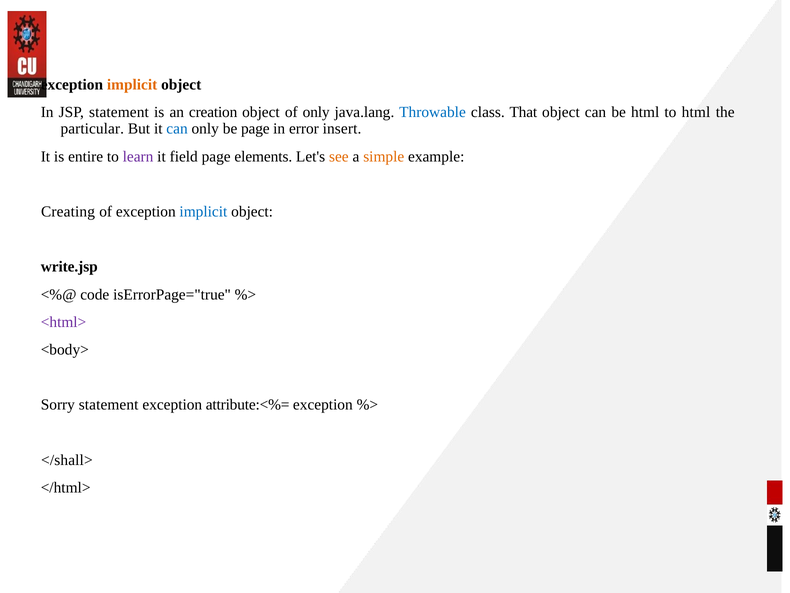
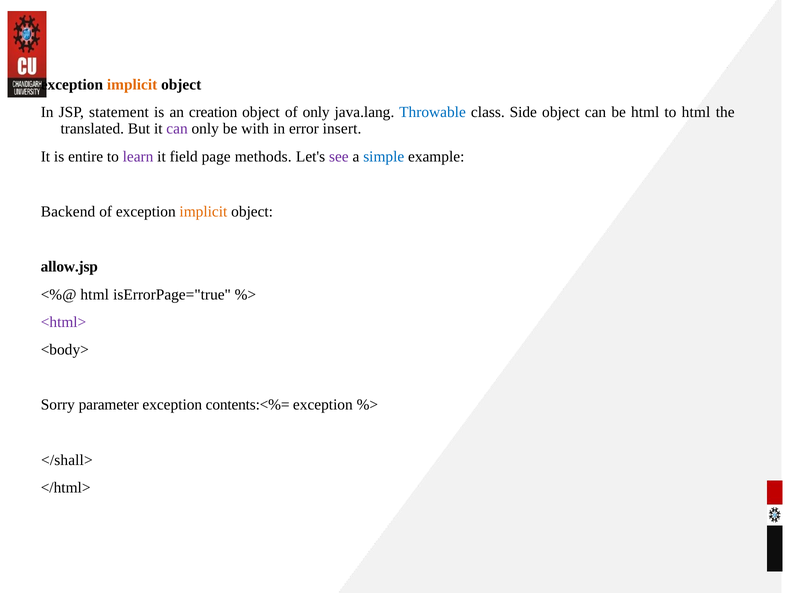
That: That -> Side (523, 112)
particular: particular -> translated (92, 129)
can colour: blue -> purple (177, 129)
be page: page -> with (255, 129)
elements: elements -> methods (263, 156)
see colour: orange -> purple (339, 156)
simple colour: orange -> blue (384, 156)
Creating: Creating -> Backend (68, 211)
implicit colour: blue -> orange (203, 211)
write.jsp: write.jsp -> allow.jsp (69, 267)
code: code -> html (95, 294)
Sorry statement: statement -> parameter (109, 405)
attribute:<%=: attribute:<%= -> contents:<%= (248, 405)
